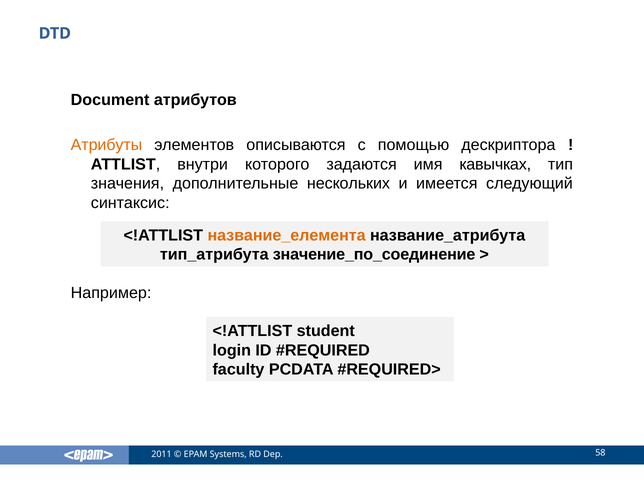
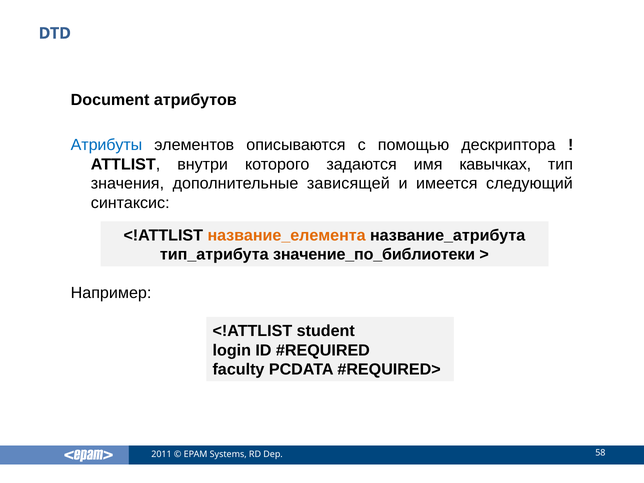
Атрибуты colour: orange -> blue (106, 145)
нескольких: нескольких -> зависящей (348, 184)
значение_по_соединение: значение_по_соединение -> значение_по_библиотеки (374, 255)
